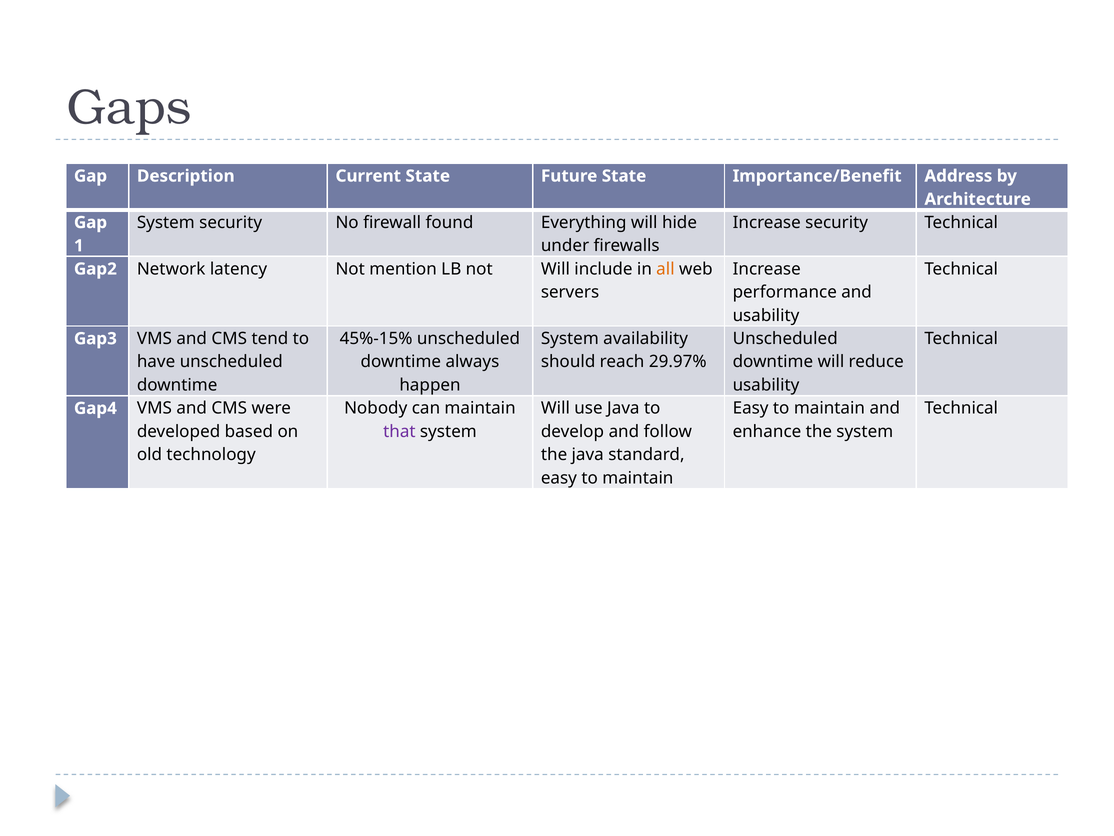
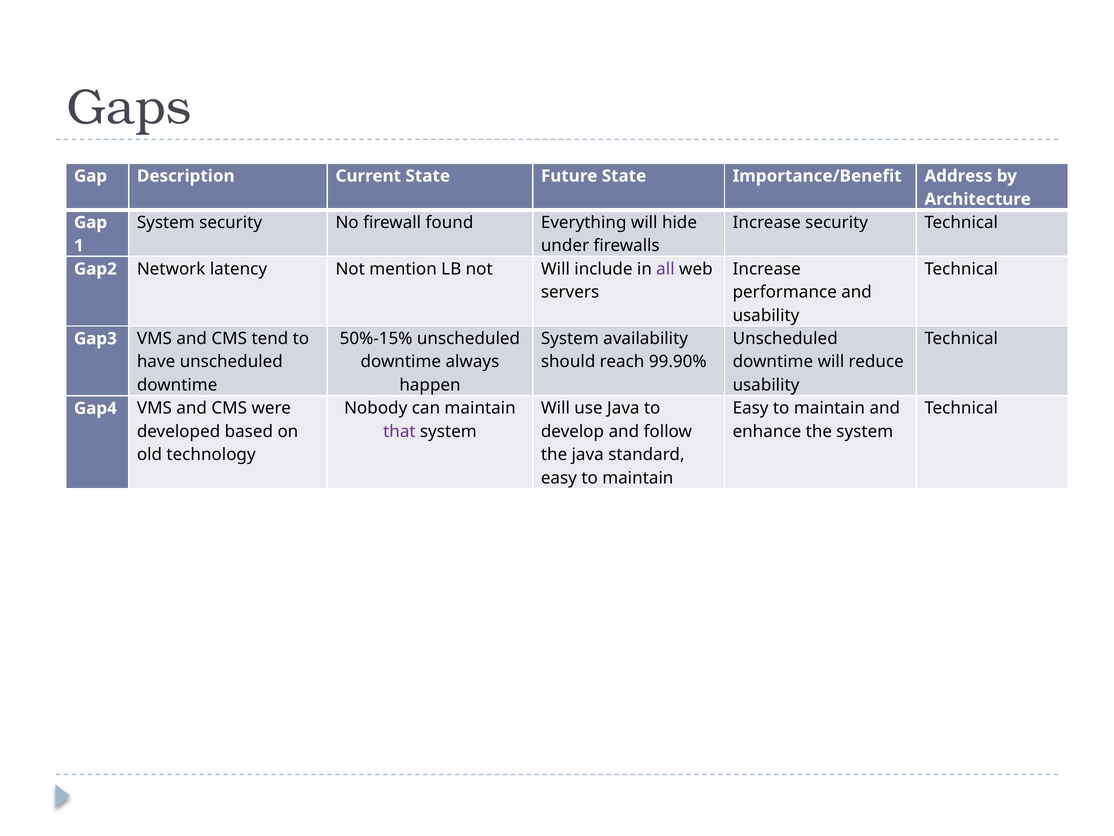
all colour: orange -> purple (665, 269)
45%-15%: 45%-15% -> 50%-15% (376, 338)
29.97%: 29.97% -> 99.90% (678, 362)
